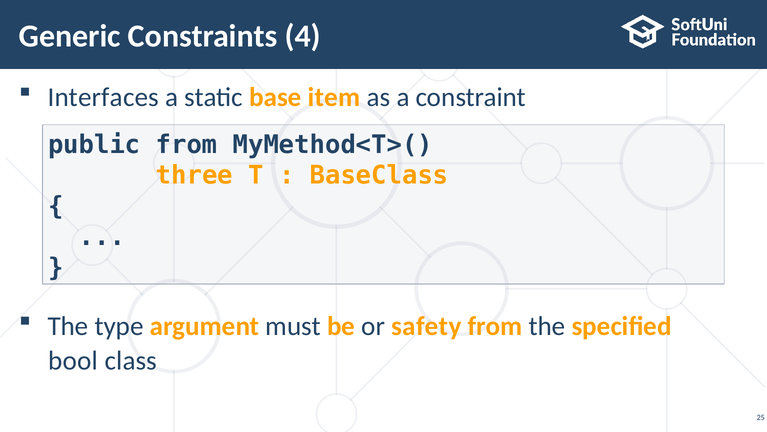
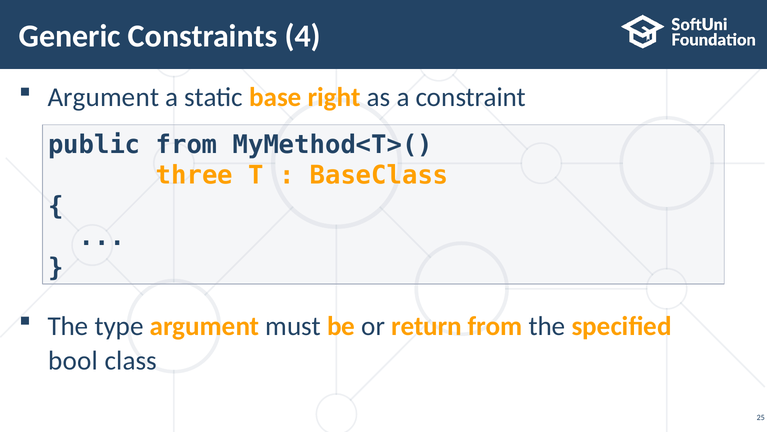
Interfaces: Interfaces -> Argument (103, 97)
item: item -> right (334, 97)
safety: safety -> return (427, 326)
